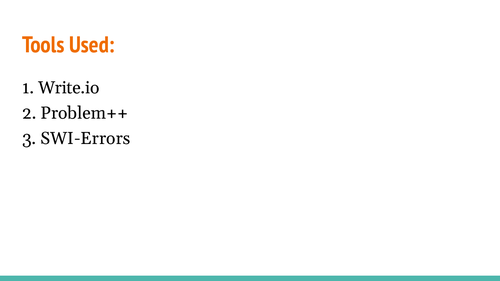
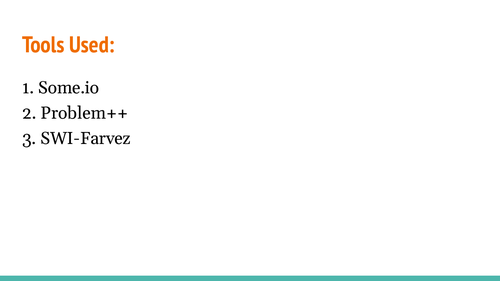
Write.io: Write.io -> Some.io (69, 88)
SWI-Errors: SWI-Errors -> SWI-Farvez (85, 138)
